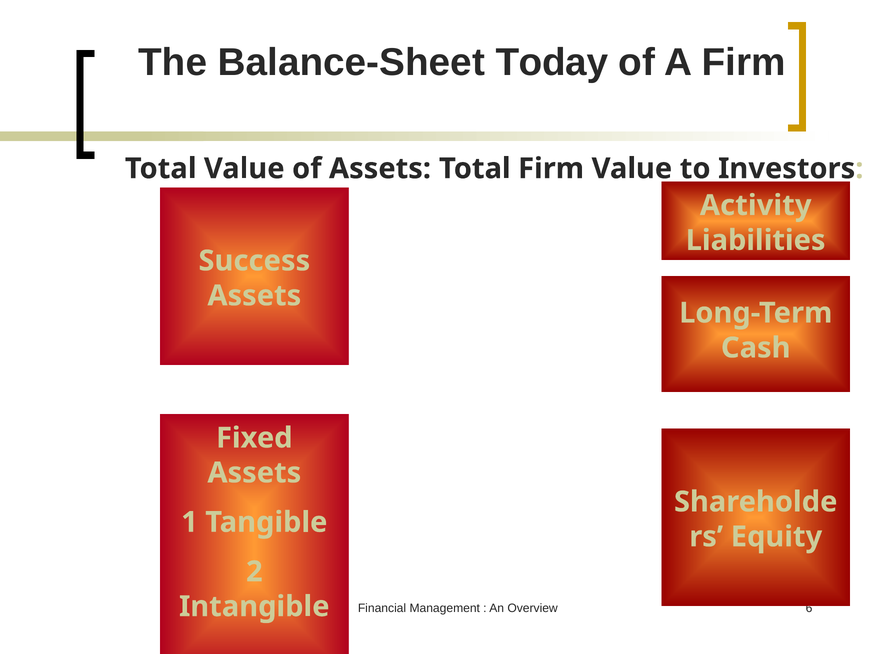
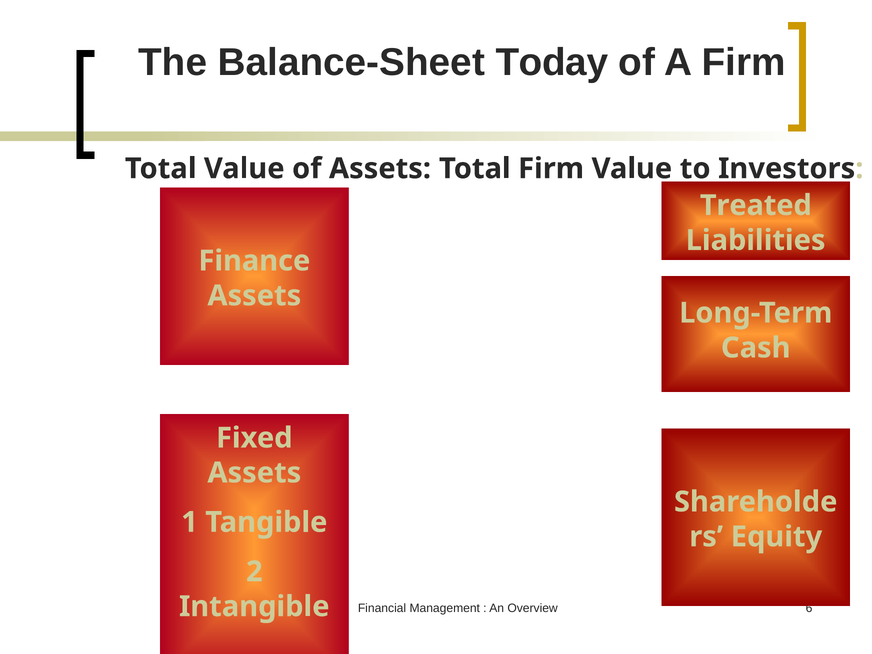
Activity: Activity -> Treated (756, 205)
Success: Success -> Finance (254, 261)
